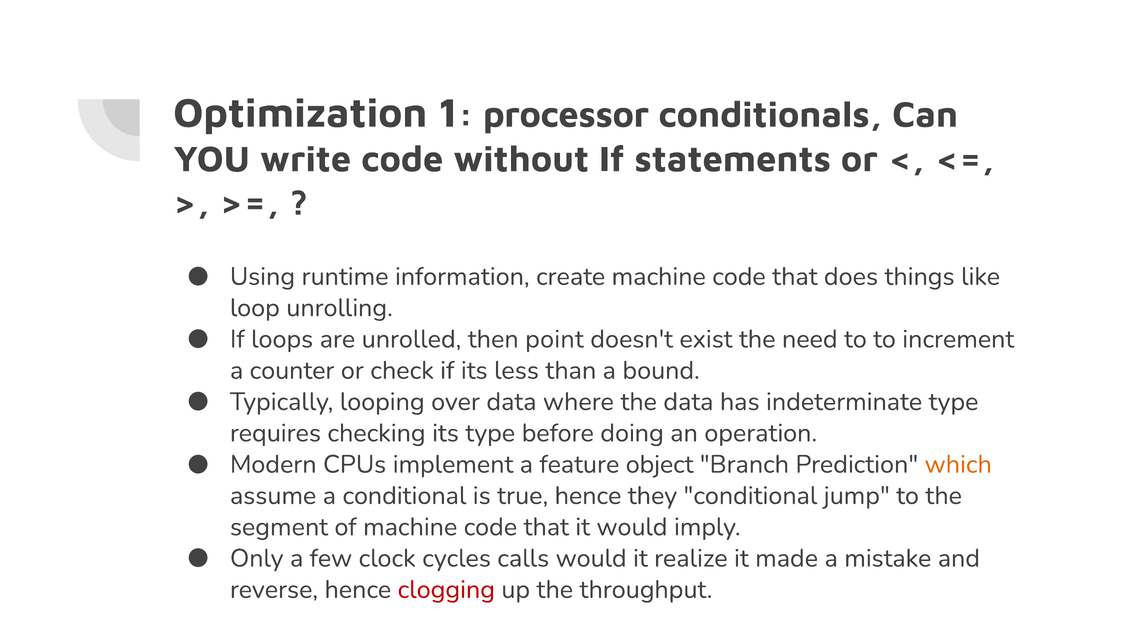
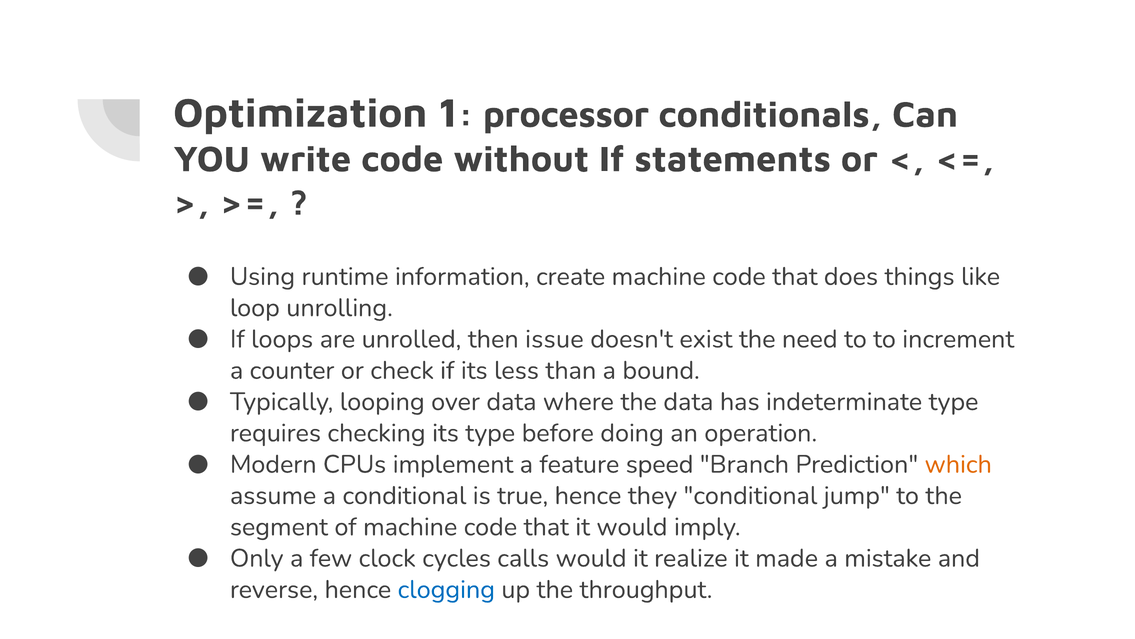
point: point -> issue (554, 339)
object: object -> speed (660, 464)
clogging colour: red -> blue (446, 589)
